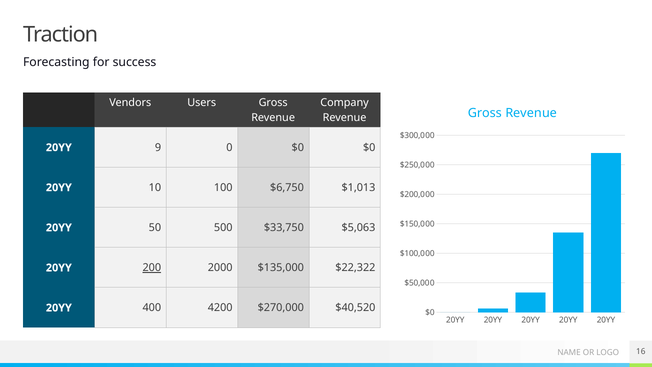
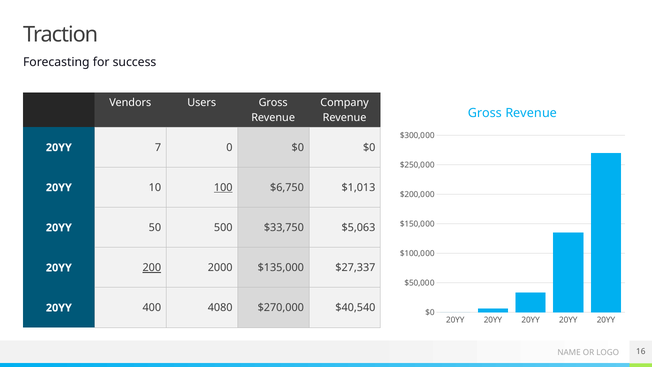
9: 9 -> 7 (158, 147)
100 underline: none -> present (223, 188)
$22,322: $22,322 -> $27,337 (355, 268)
4200: 4200 -> 4080 (220, 308)
$40,520: $40,520 -> $40,540 (355, 308)
